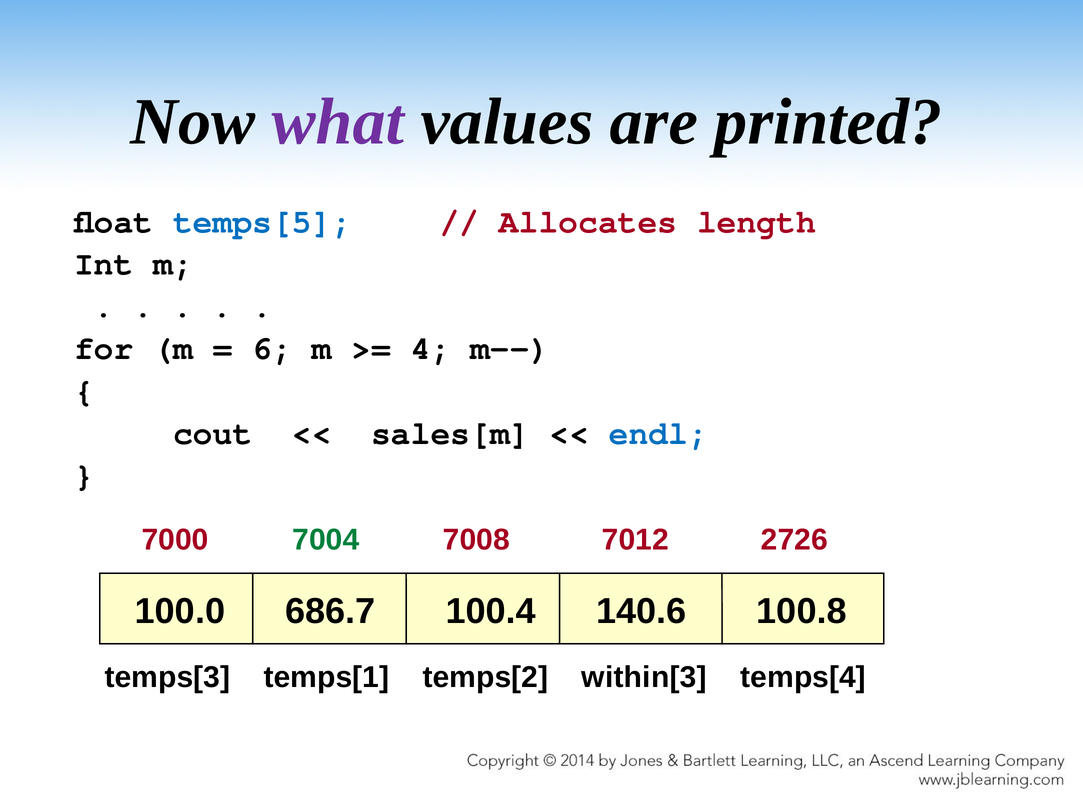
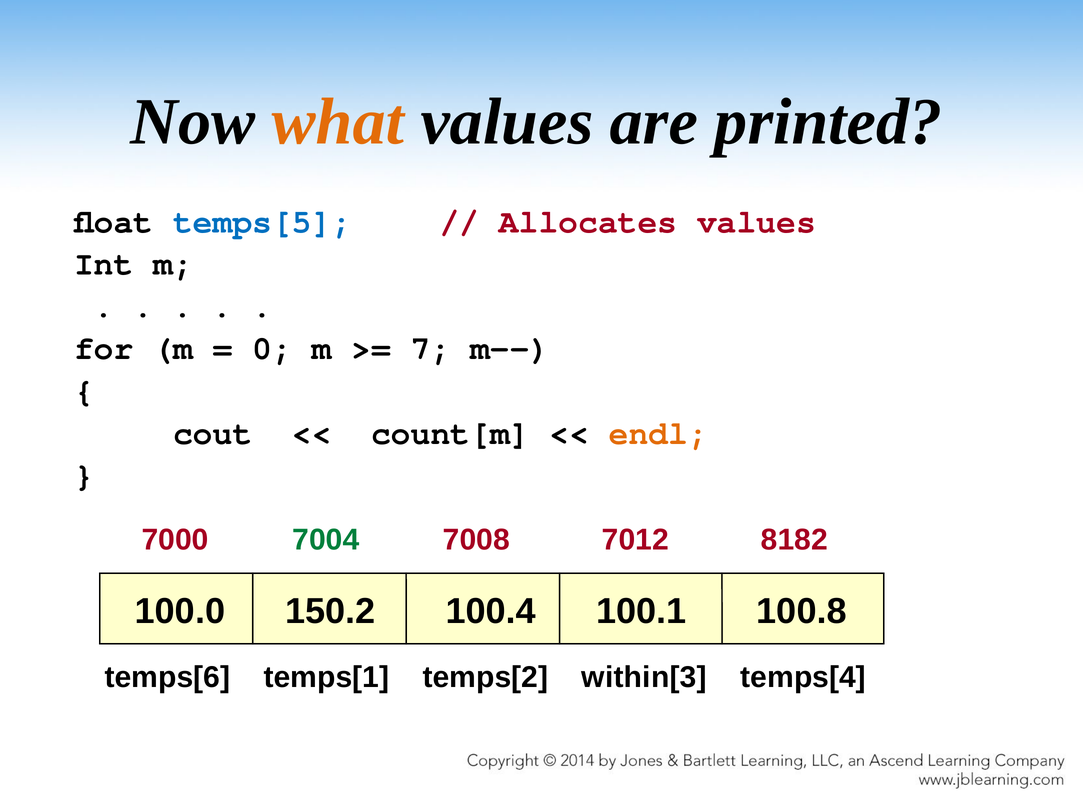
what colour: purple -> orange (338, 122)
Allocates length: length -> values (757, 222)
6: 6 -> 0 (272, 349)
4: 4 -> 7 (431, 349)
sales[m: sales[m -> count[m (450, 433)
endl colour: blue -> orange (658, 433)
2726: 2726 -> 8182 (794, 540)
686.7: 686.7 -> 150.2 (330, 611)
140.6: 140.6 -> 100.1 (641, 611)
temps[3: temps[3 -> temps[6 (167, 678)
